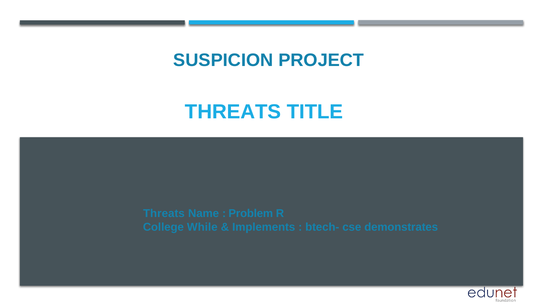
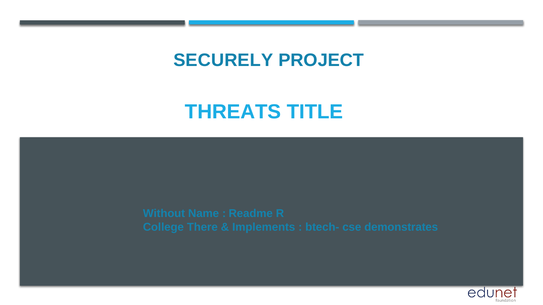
SUSPICION: SUSPICION -> SECURELY (223, 60)
Threats: Threats -> Without (164, 214)
Problem: Problem -> Readme (251, 214)
While: While -> There (202, 227)
